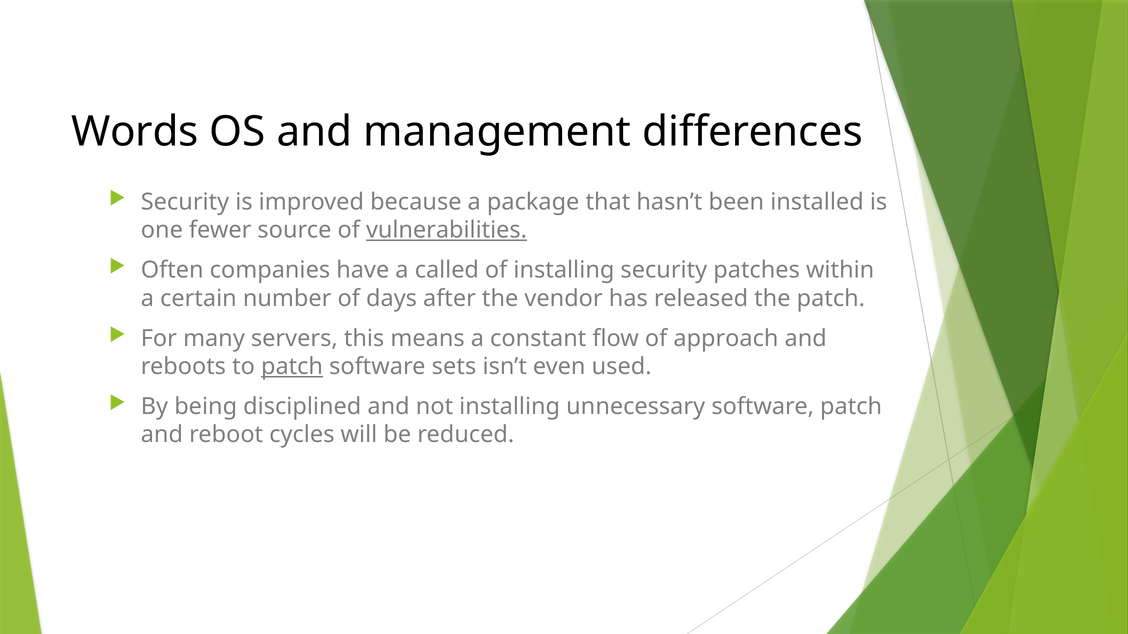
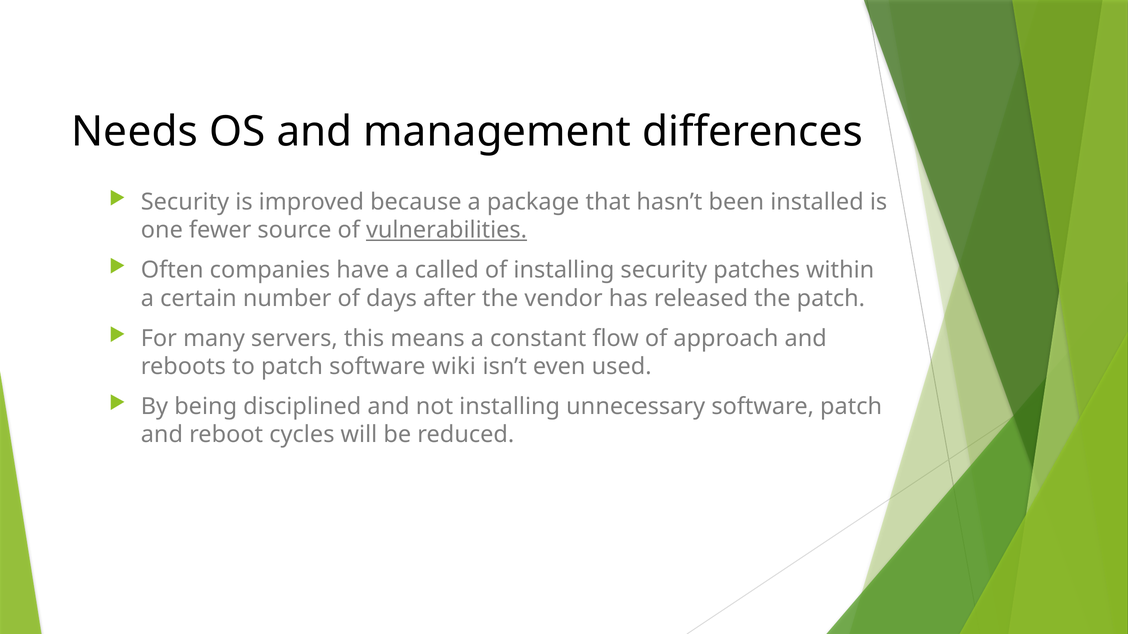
Words: Words -> Needs (135, 132)
patch underline: present -> none (292, 367)
sets: sets -> wiki (454, 367)
